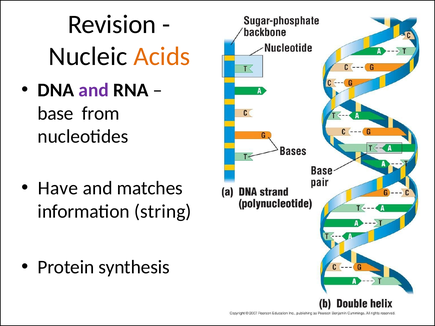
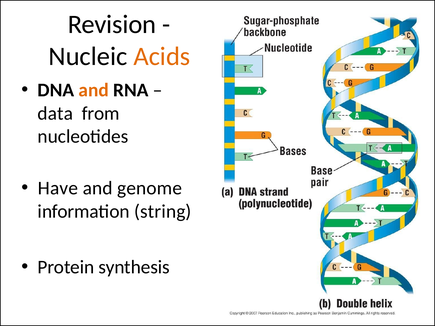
and colour: purple -> orange (94, 90)
base: base -> data (55, 113)
matches: matches -> genome (150, 188)
